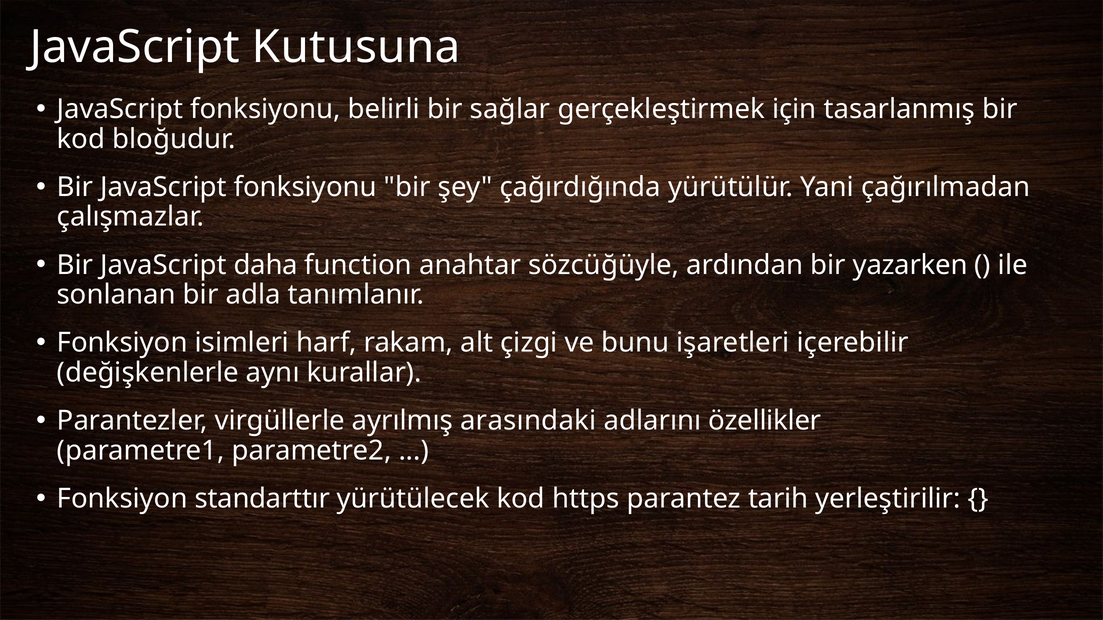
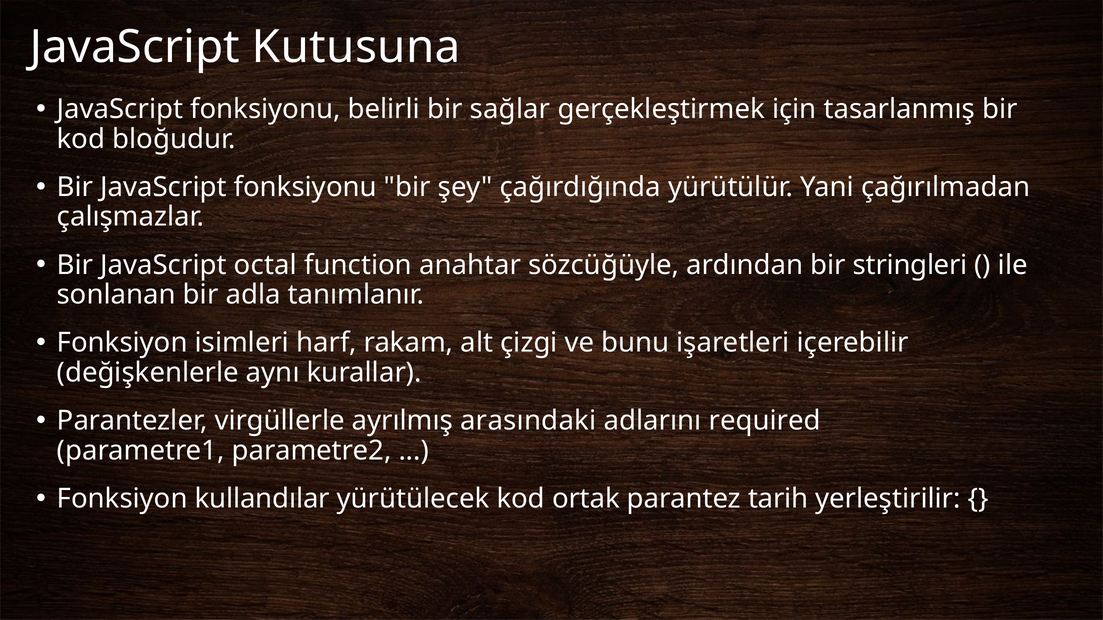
daha: daha -> octal (265, 265)
yazarken: yazarken -> stringleri (910, 265)
özellikler: özellikler -> required (765, 421)
standarttır: standarttır -> kullandılar (262, 499)
https: https -> ortak (586, 499)
